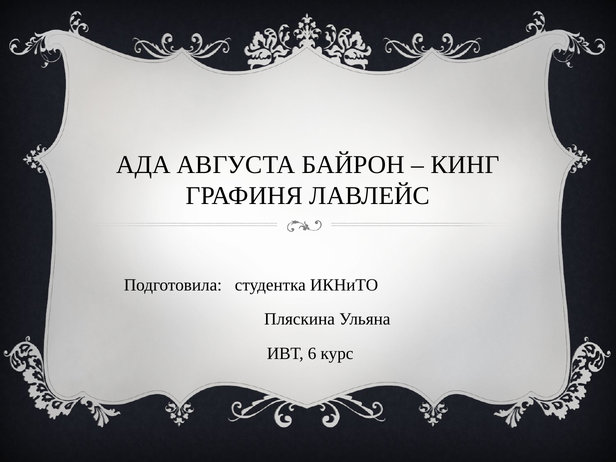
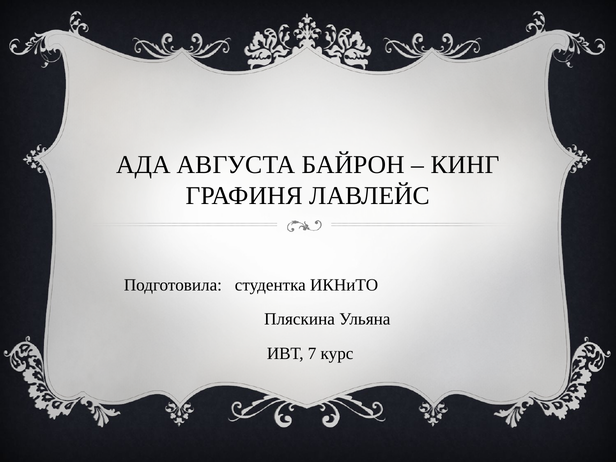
6: 6 -> 7 (312, 353)
